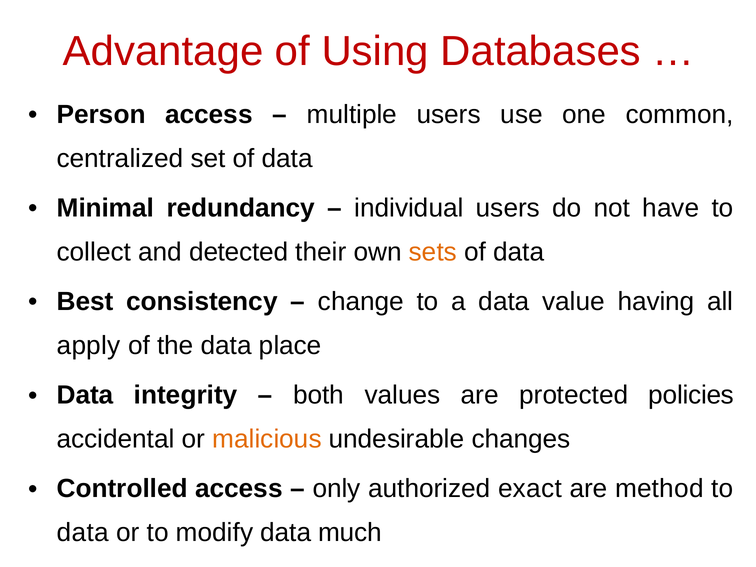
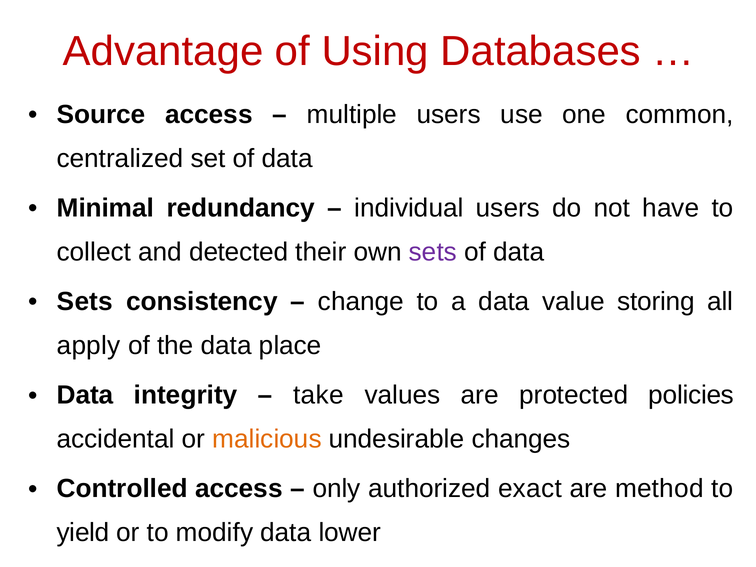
Person: Person -> Source (101, 114)
sets colour: orange -> purple (433, 252)
Best: Best -> Sets (85, 302)
having: having -> storing (656, 302)
both: both -> take (318, 395)
data: data -> yield (83, 533)
much: much -> lower (350, 533)
